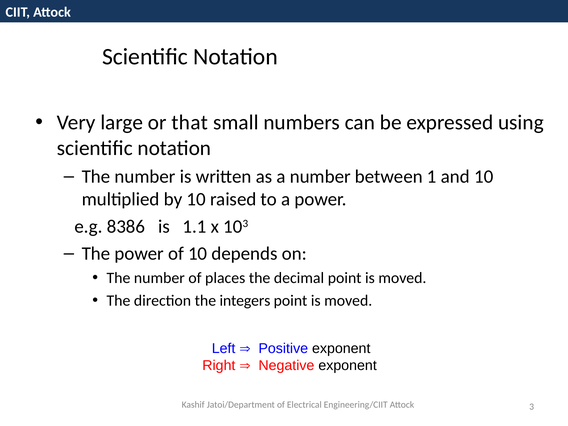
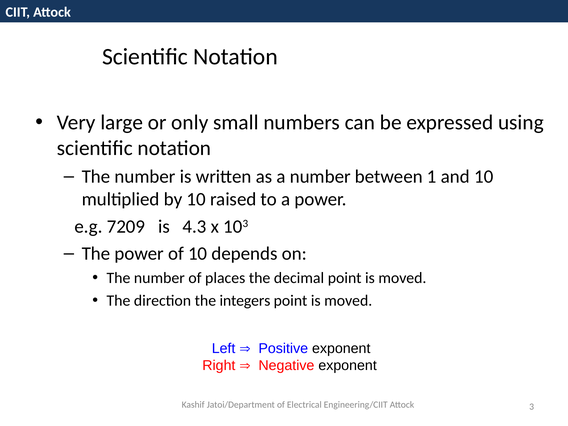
that: that -> only (190, 123)
8386: 8386 -> 7209 (126, 226)
1.1: 1.1 -> 4.3 (195, 226)
